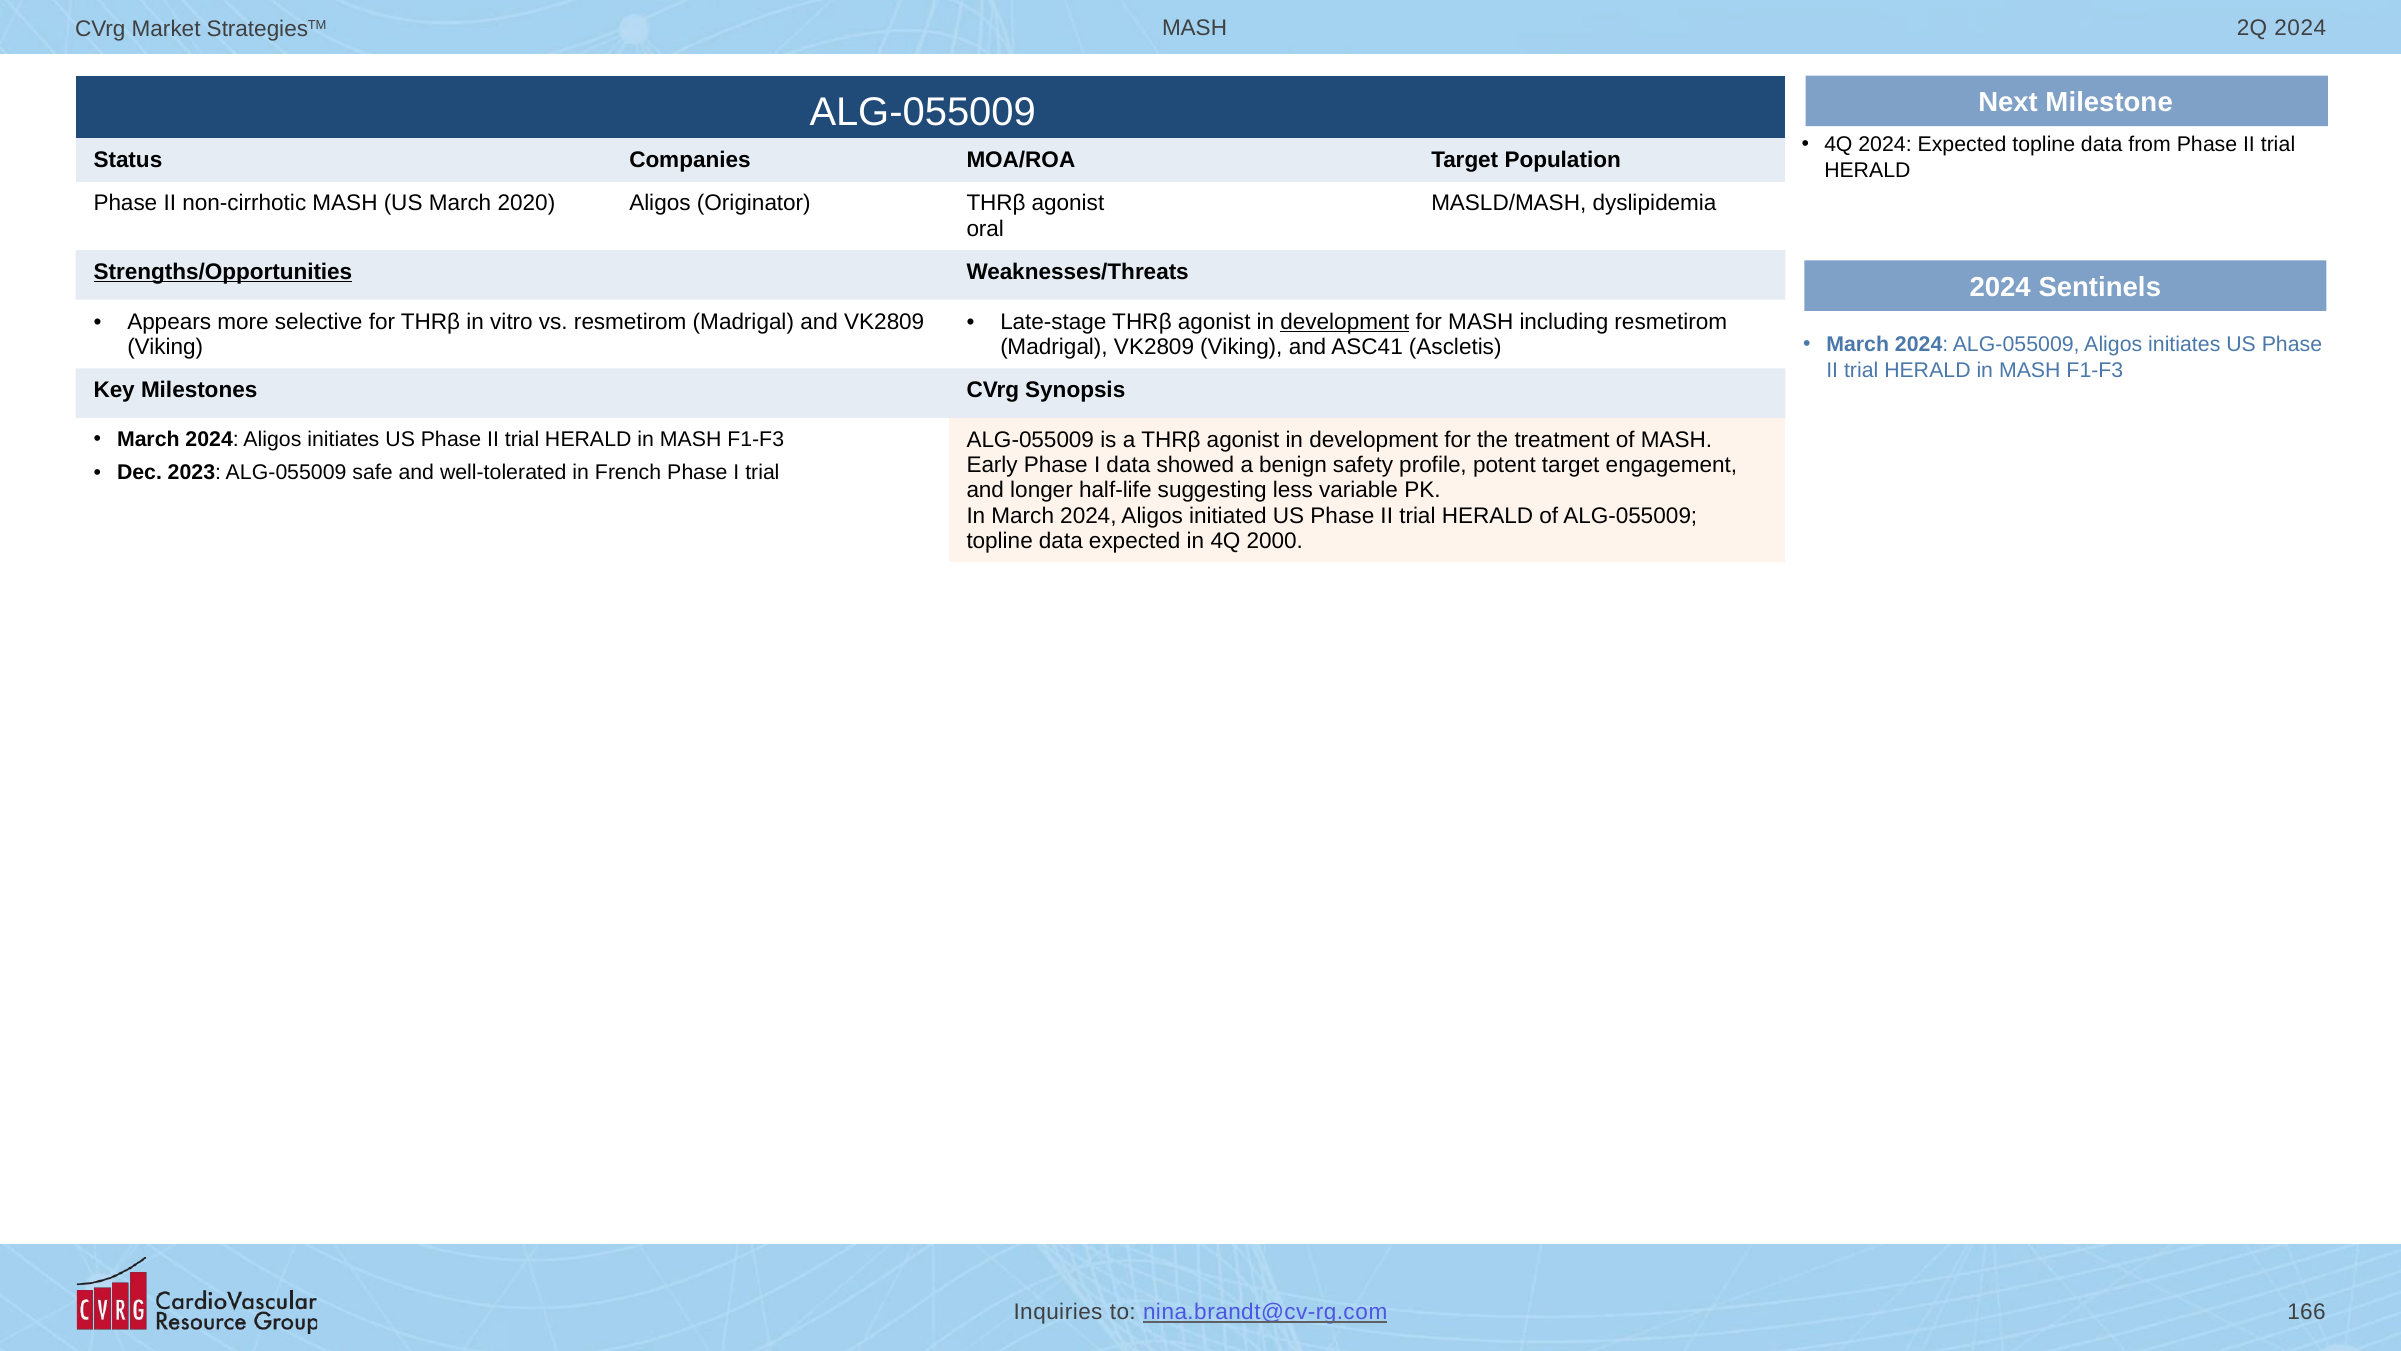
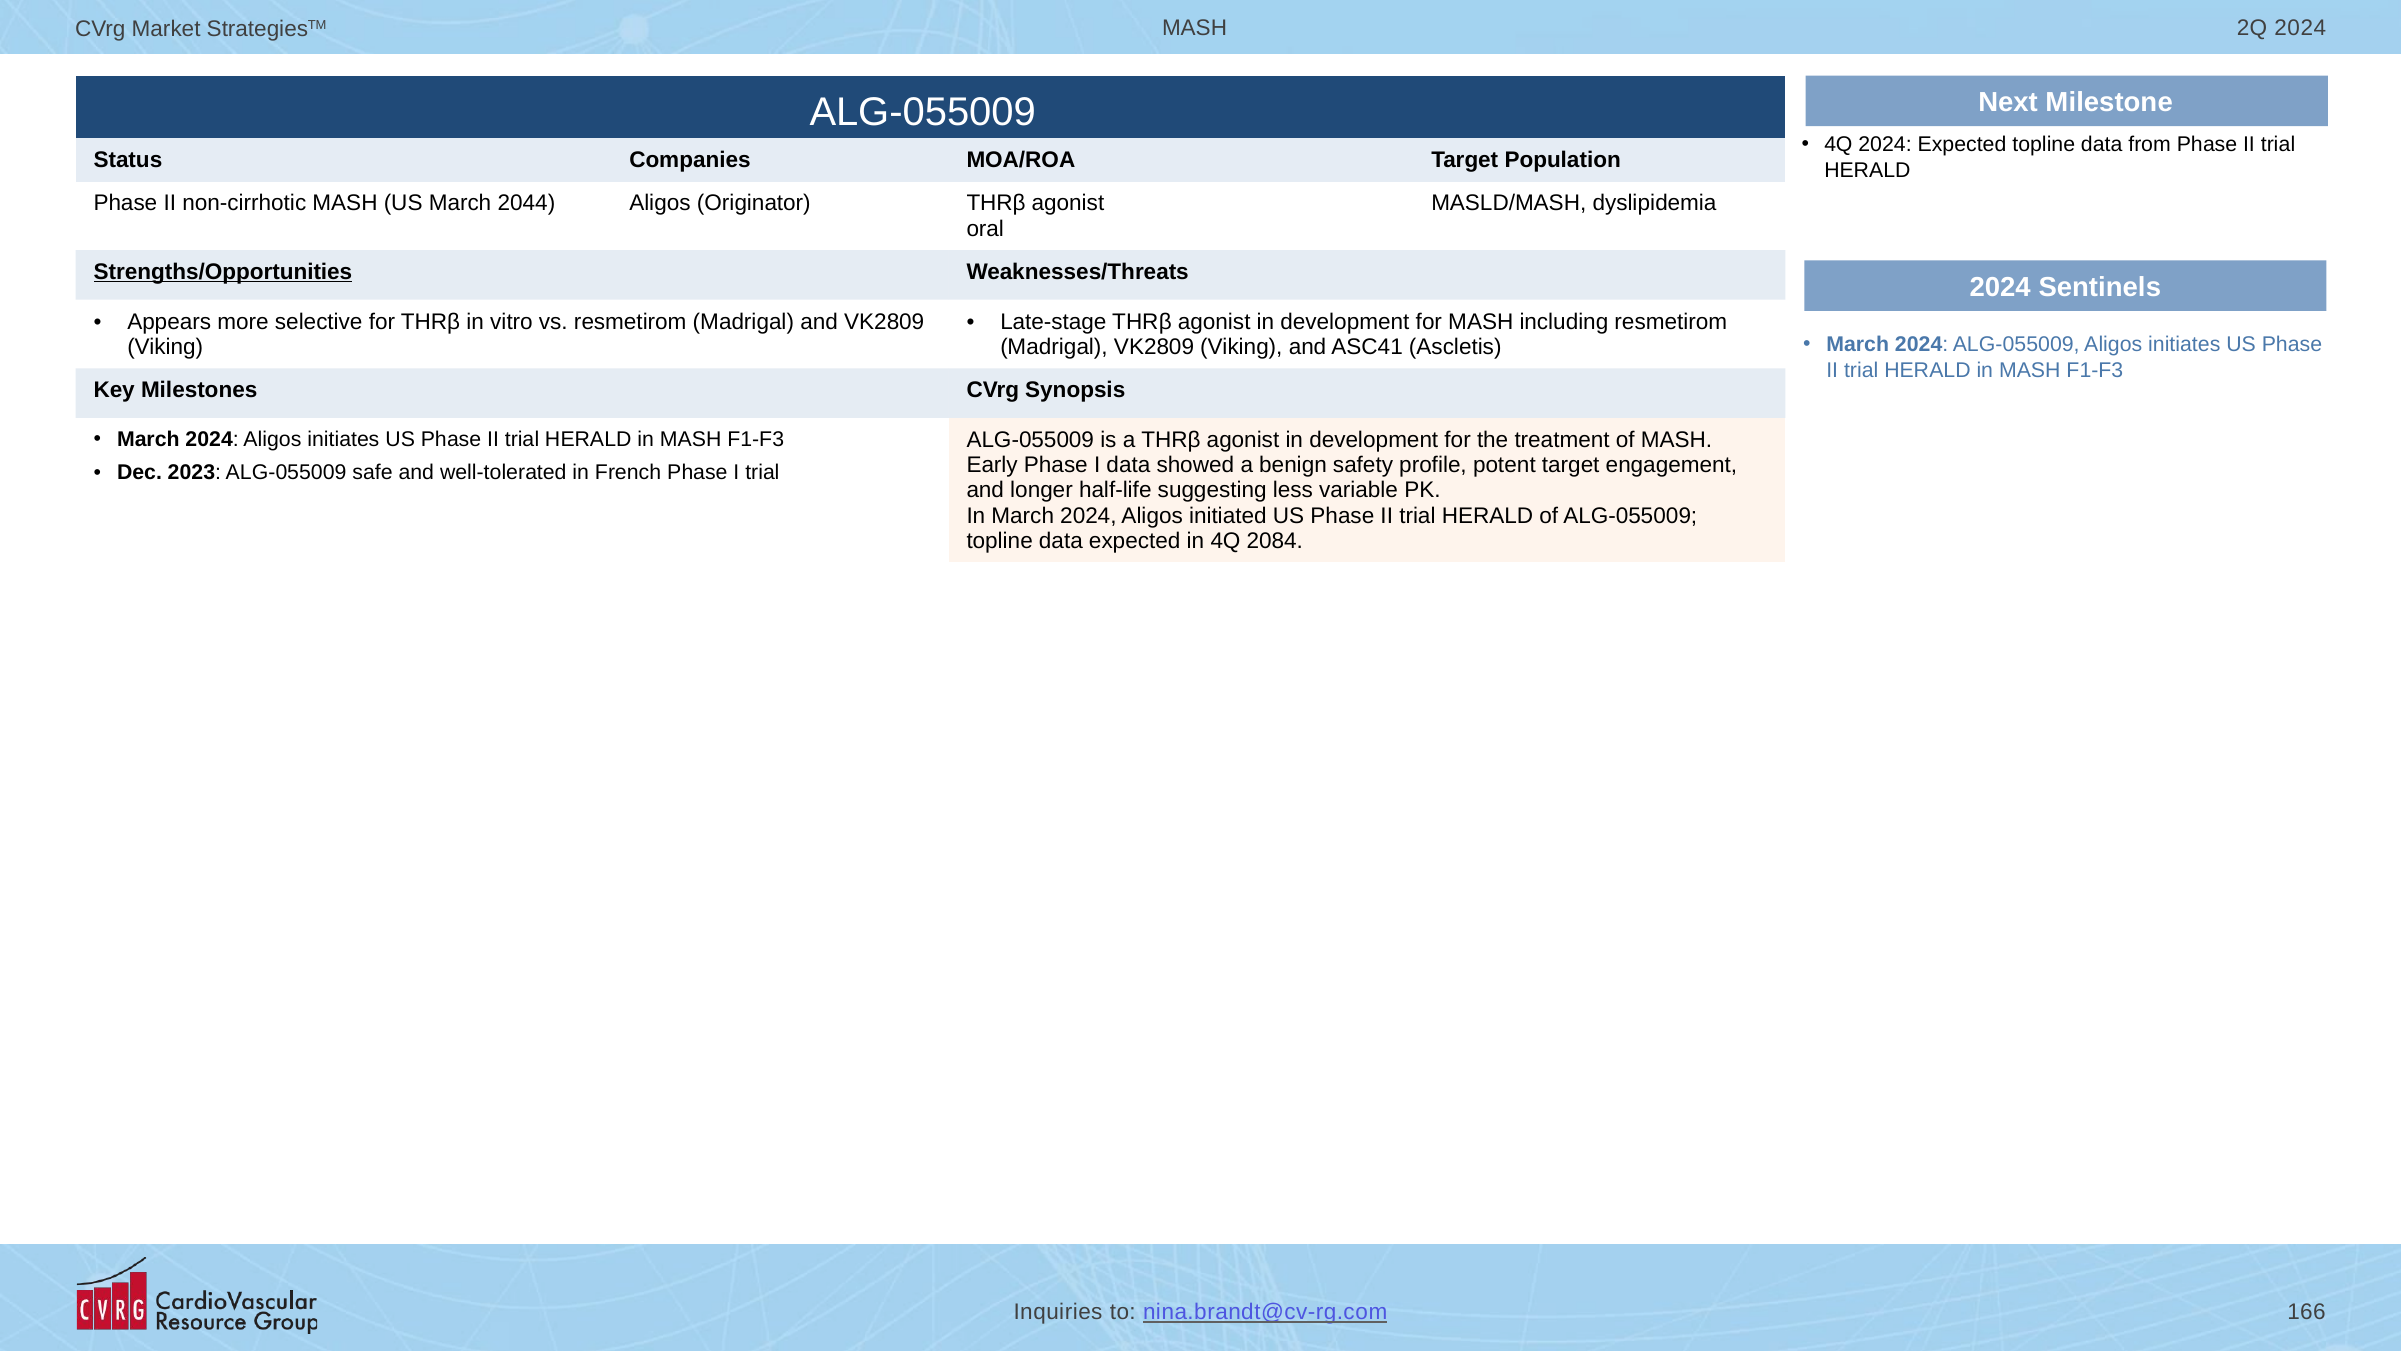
2020: 2020 -> 2044 (526, 203)
development underline: present -> none (1345, 322)
2000: 2000 -> 2084 (1275, 541)
